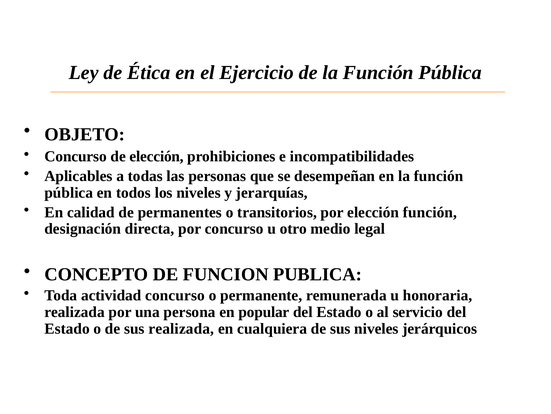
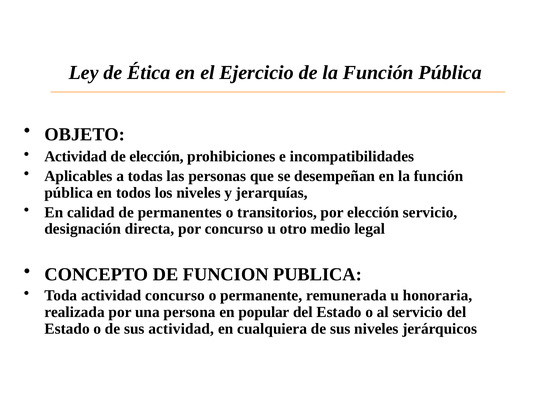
Concurso: Concurso -> Actividad (76, 156)
elección función: función -> servicio (430, 212)
sus realizada: realizada -> actividad (181, 328)
